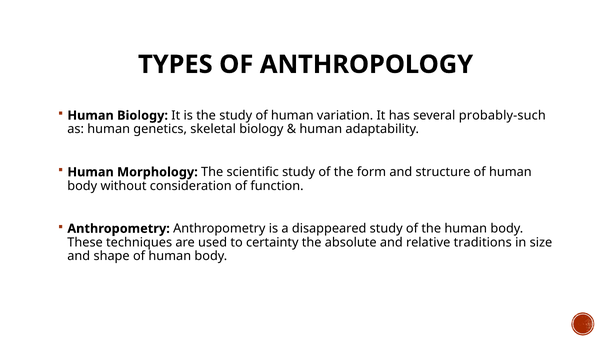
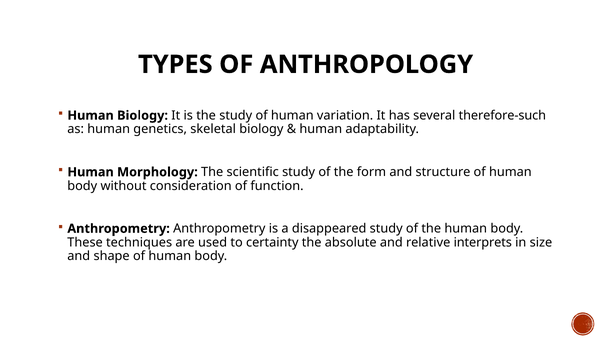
probably-such: probably-such -> therefore-such (502, 115)
traditions: traditions -> interprets (483, 242)
